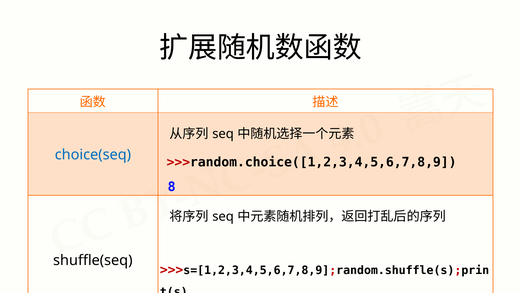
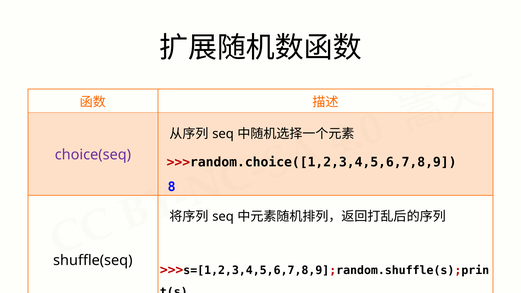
choice(seq colour: blue -> purple (93, 155)
